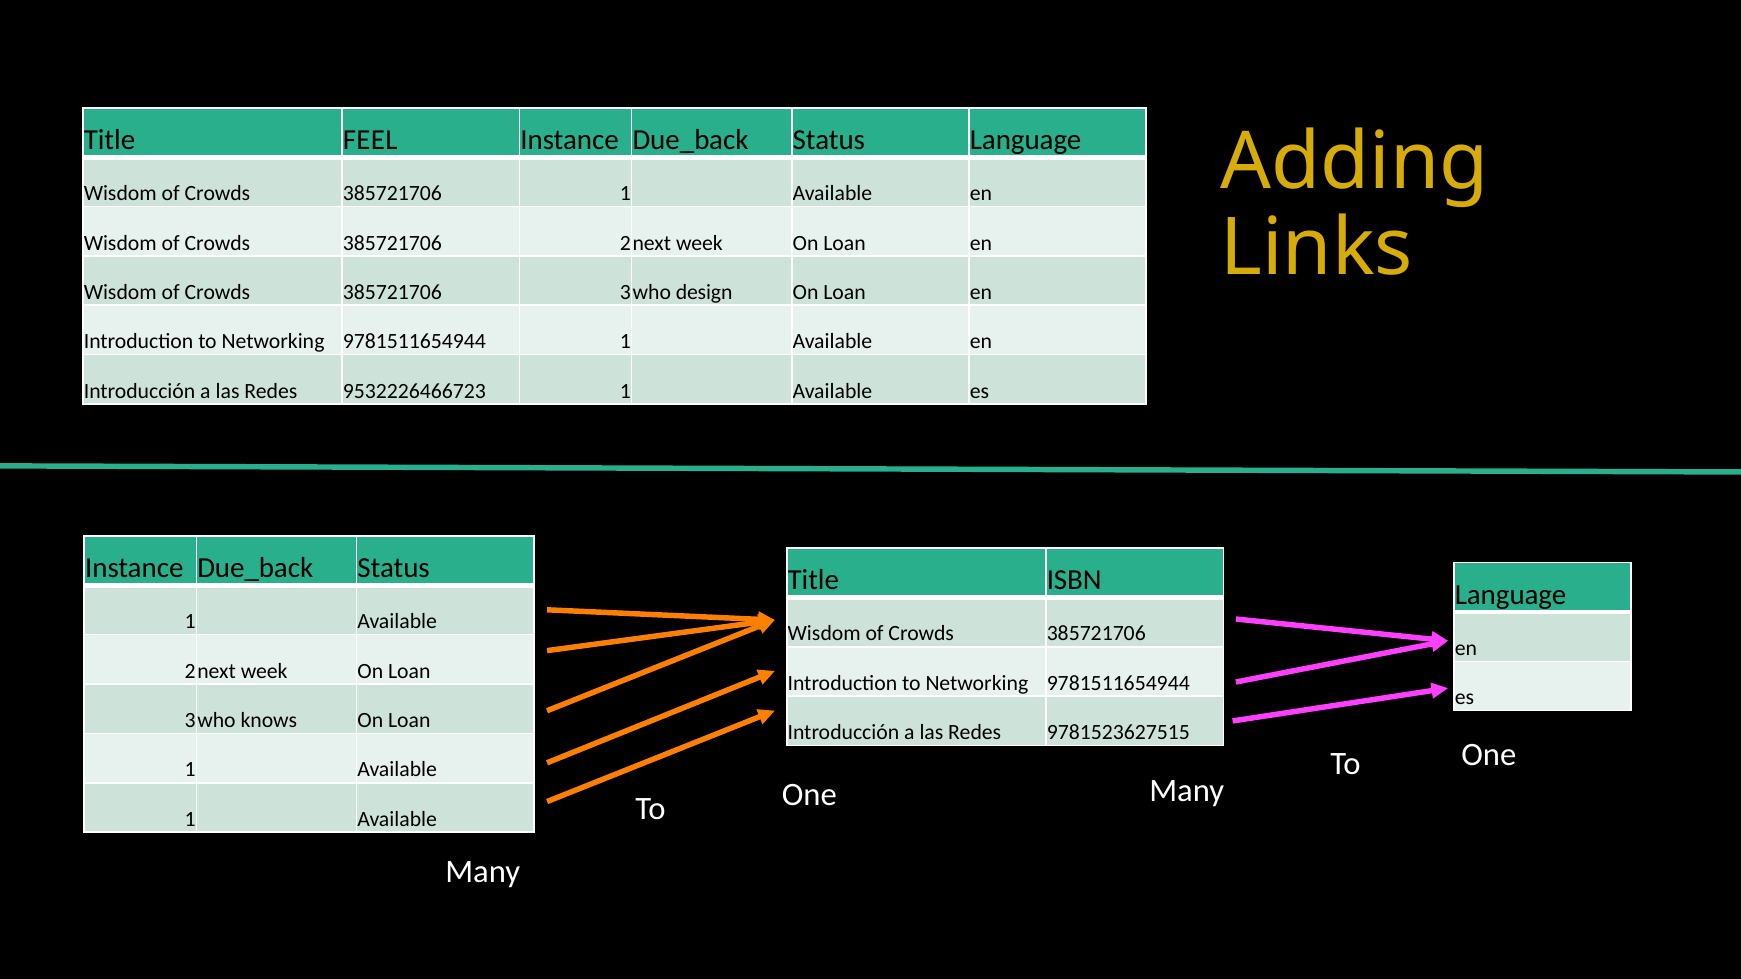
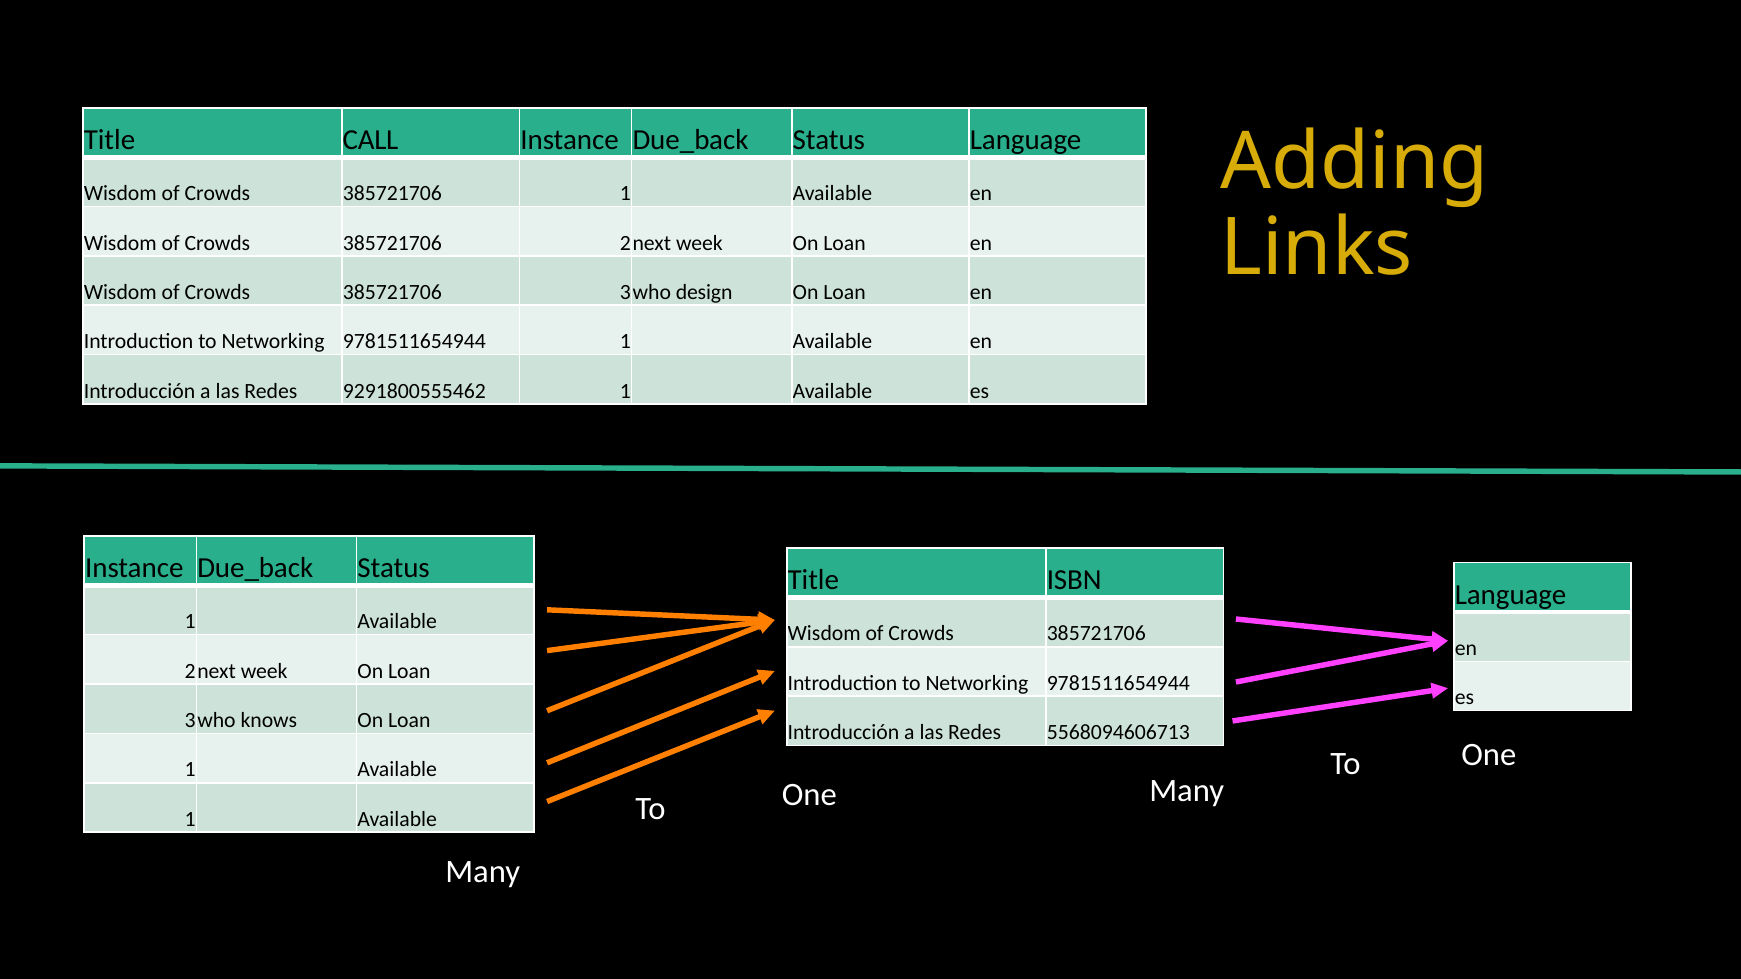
FEEL: FEEL -> CALL (370, 140)
9532226466723: 9532226466723 -> 9291800555462 (414, 391)
9781523627515: 9781523627515 -> 5568094606713 (1118, 733)
